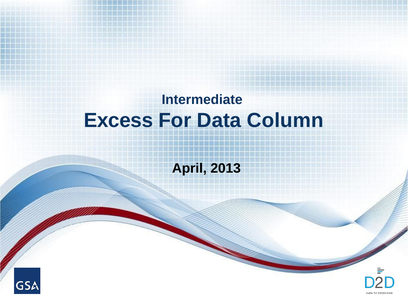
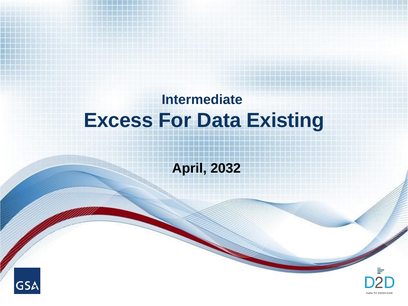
Column: Column -> Existing (285, 120)
2013: 2013 -> 2032 (226, 168)
